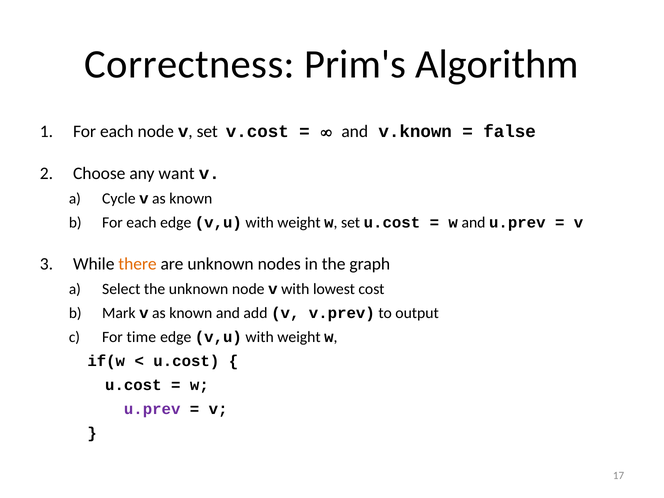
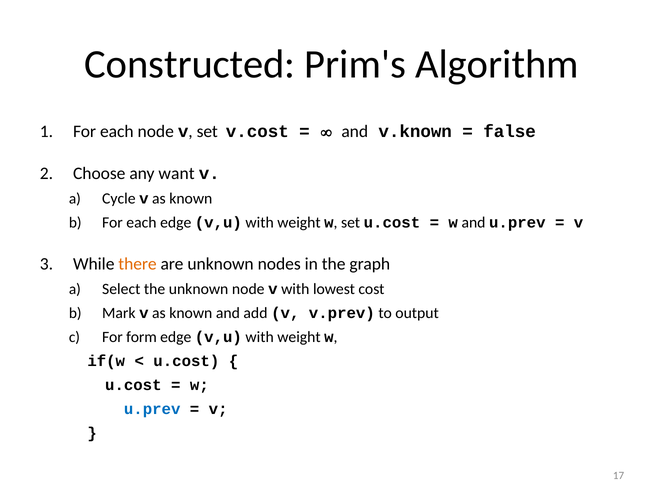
Correctness: Correctness -> Constructed (190, 64)
time: time -> form (142, 337)
u.prev colour: purple -> blue (152, 409)
